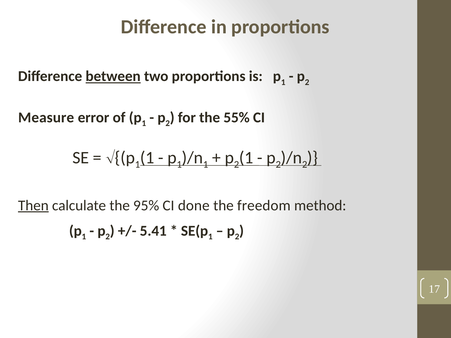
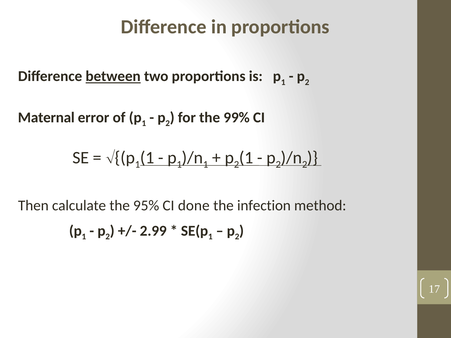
Measure: Measure -> Maternal (46, 117)
55%: 55% -> 99% (237, 117)
Then underline: present -> none (33, 206)
freedom: freedom -> infection (264, 206)
5.41: 5.41 -> 2.99 (153, 231)
